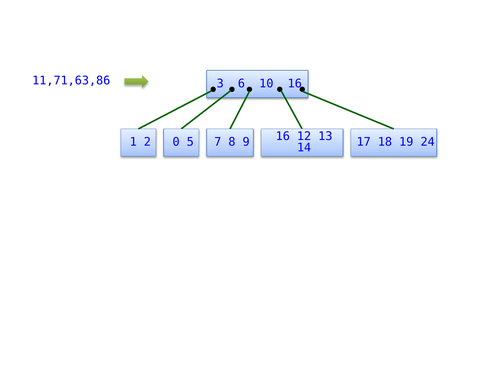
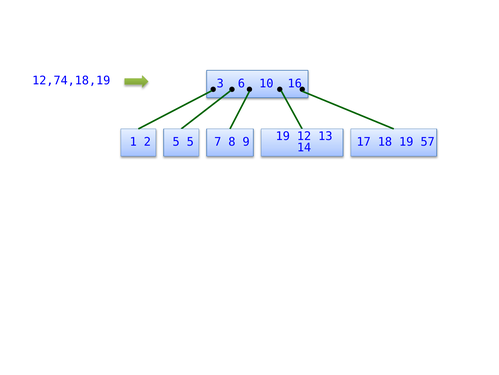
11,71,63,86: 11,71,63,86 -> 12,74,18,19 (71, 81)
2 0: 0 -> 5 (176, 142)
9 16: 16 -> 19 (283, 136)
24: 24 -> 57 (428, 142)
